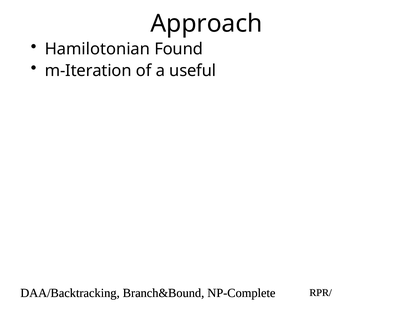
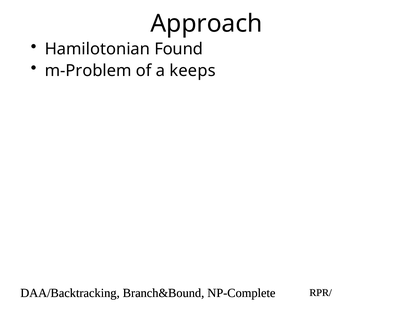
m-Iteration: m-Iteration -> m-Problem (88, 70)
useful: useful -> keeps (193, 70)
